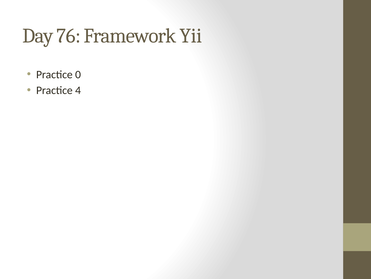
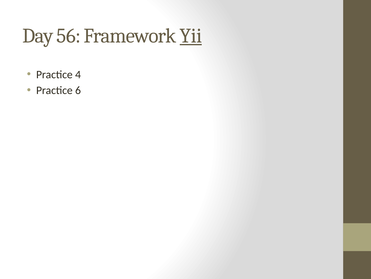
76: 76 -> 56 (69, 36)
Yii underline: none -> present (191, 36)
0: 0 -> 4 (78, 74)
4: 4 -> 6 (78, 90)
